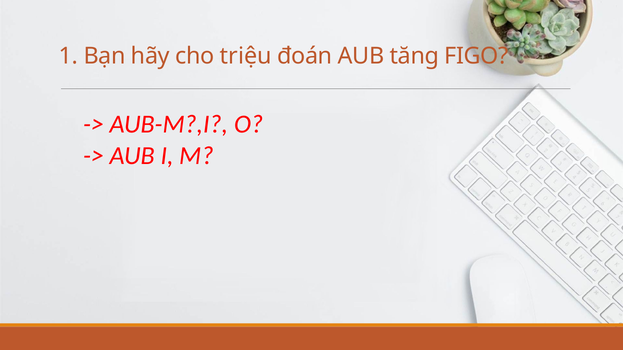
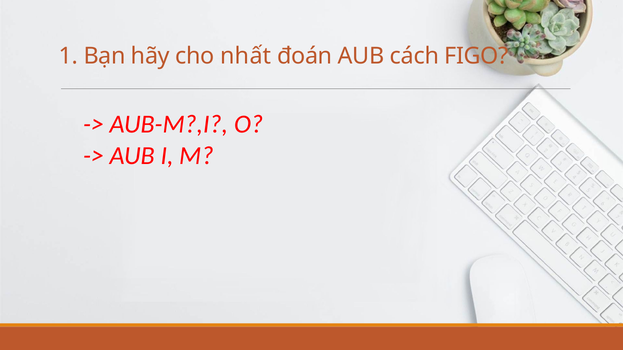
triệu: triệu -> nhất (246, 56)
tăng: tăng -> cách (414, 56)
